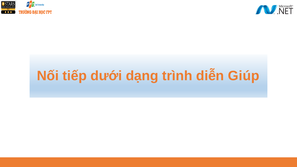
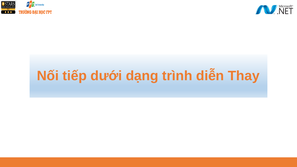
Giúp: Giúp -> Thay (244, 76)
